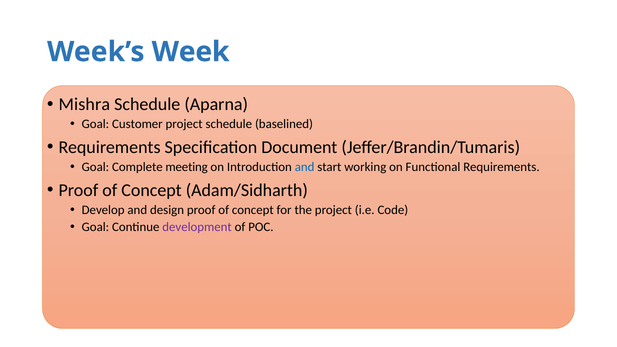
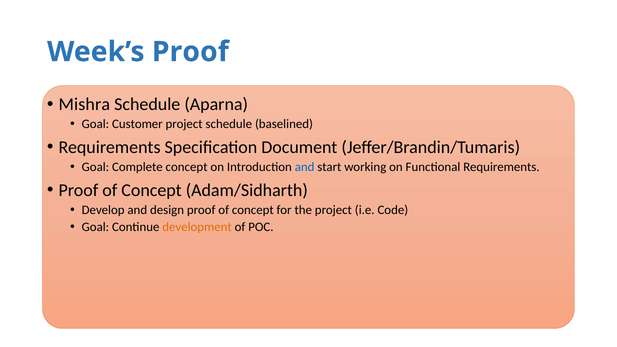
Week’s Week: Week -> Proof (190, 52)
Complete meeting: meeting -> concept (187, 167)
development colour: purple -> orange (197, 227)
